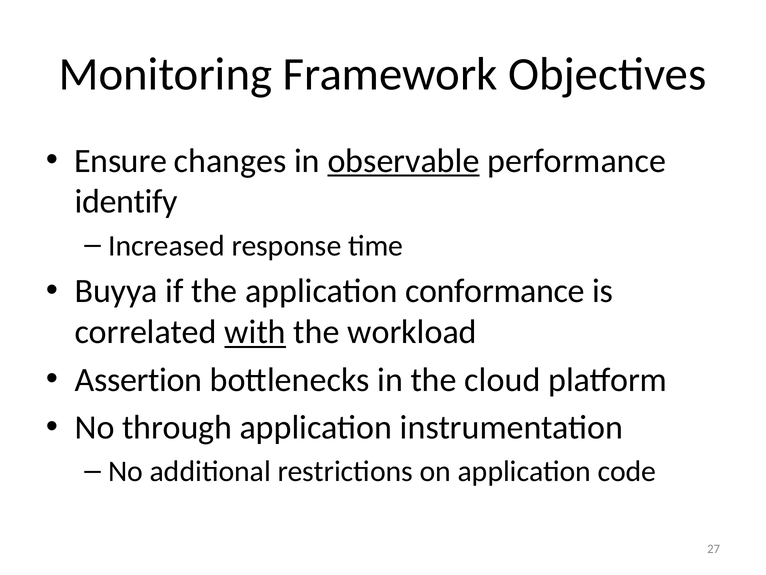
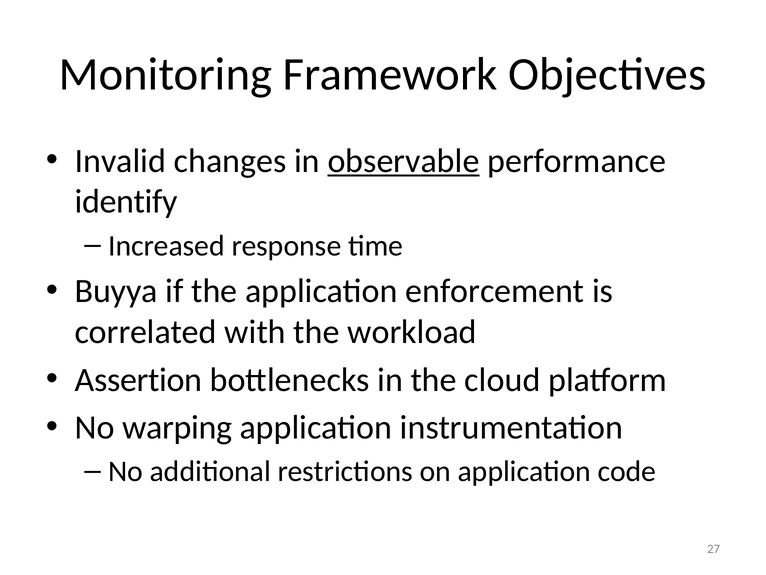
Ensure: Ensure -> Invalid (120, 161)
conformance: conformance -> enforcement (495, 291)
with underline: present -> none (255, 332)
through: through -> warping (177, 427)
